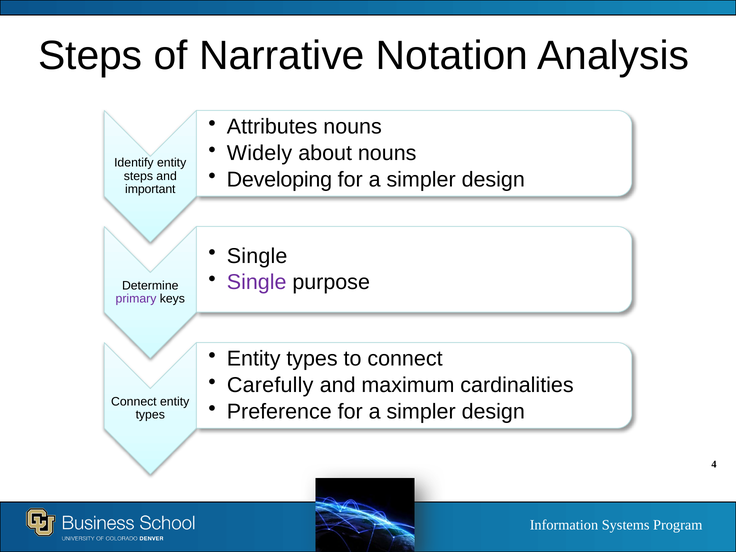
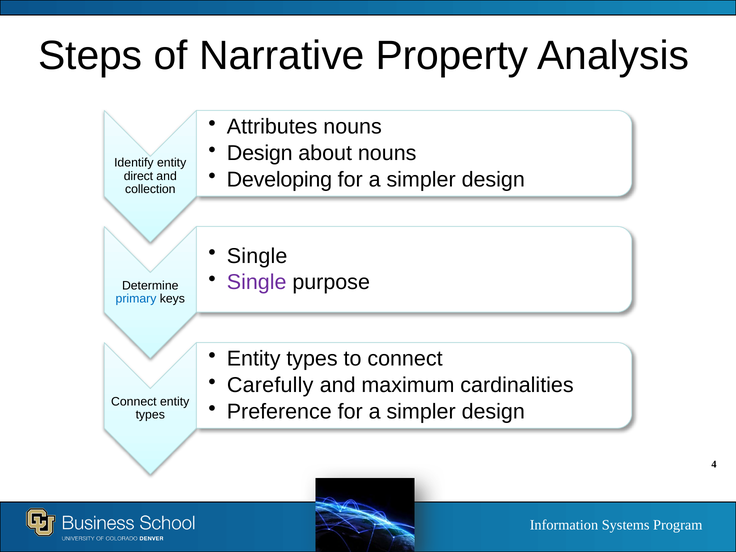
Notation: Notation -> Property (452, 56)
Widely: Widely -> Design (260, 153)
steps: steps -> direct (138, 176)
important: important -> collection (150, 189)
primary colour: purple -> blue (136, 299)
